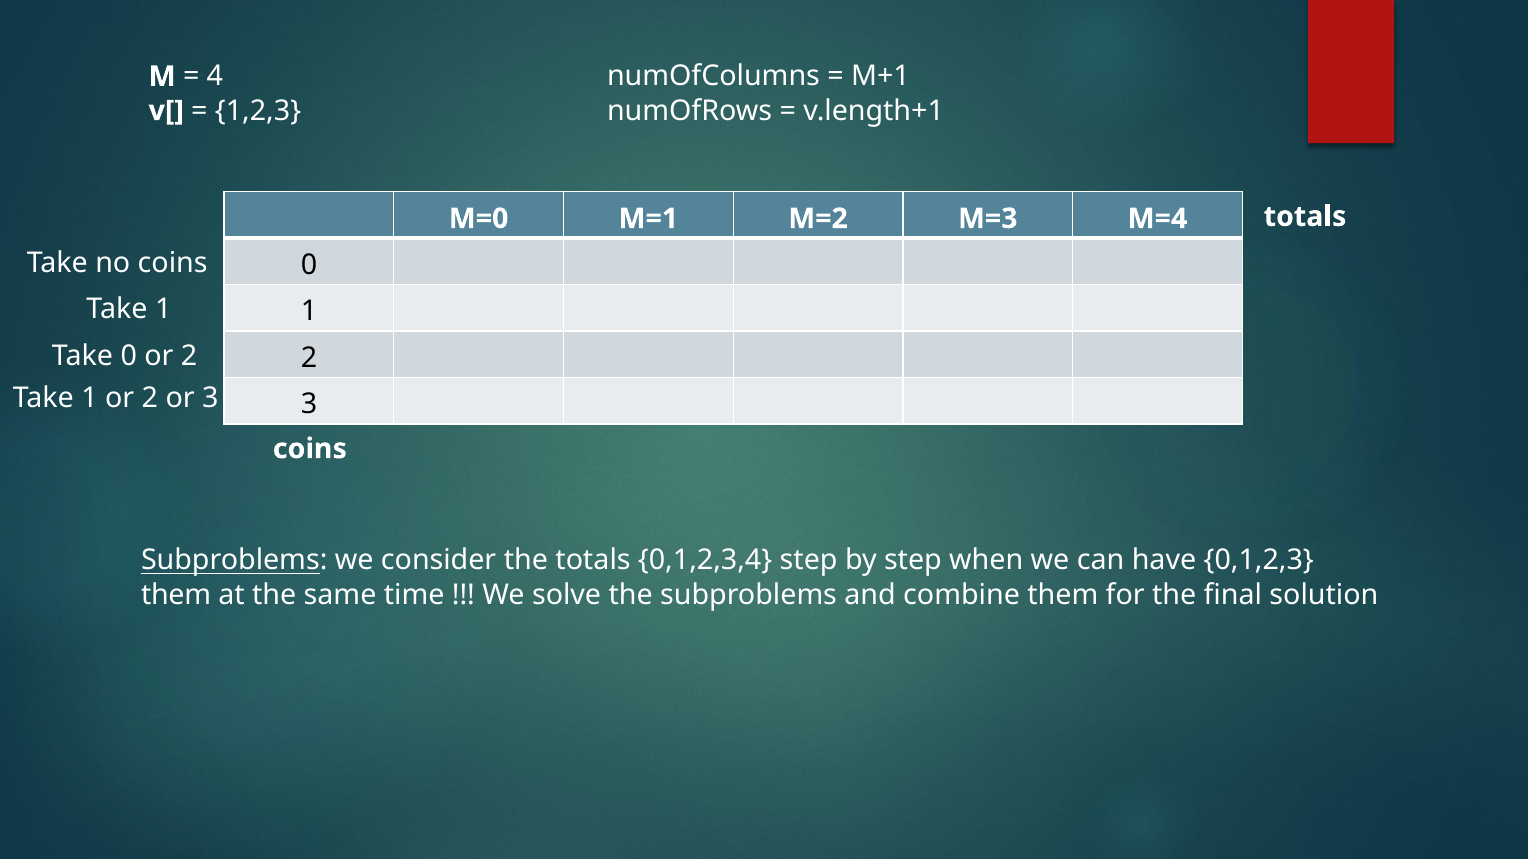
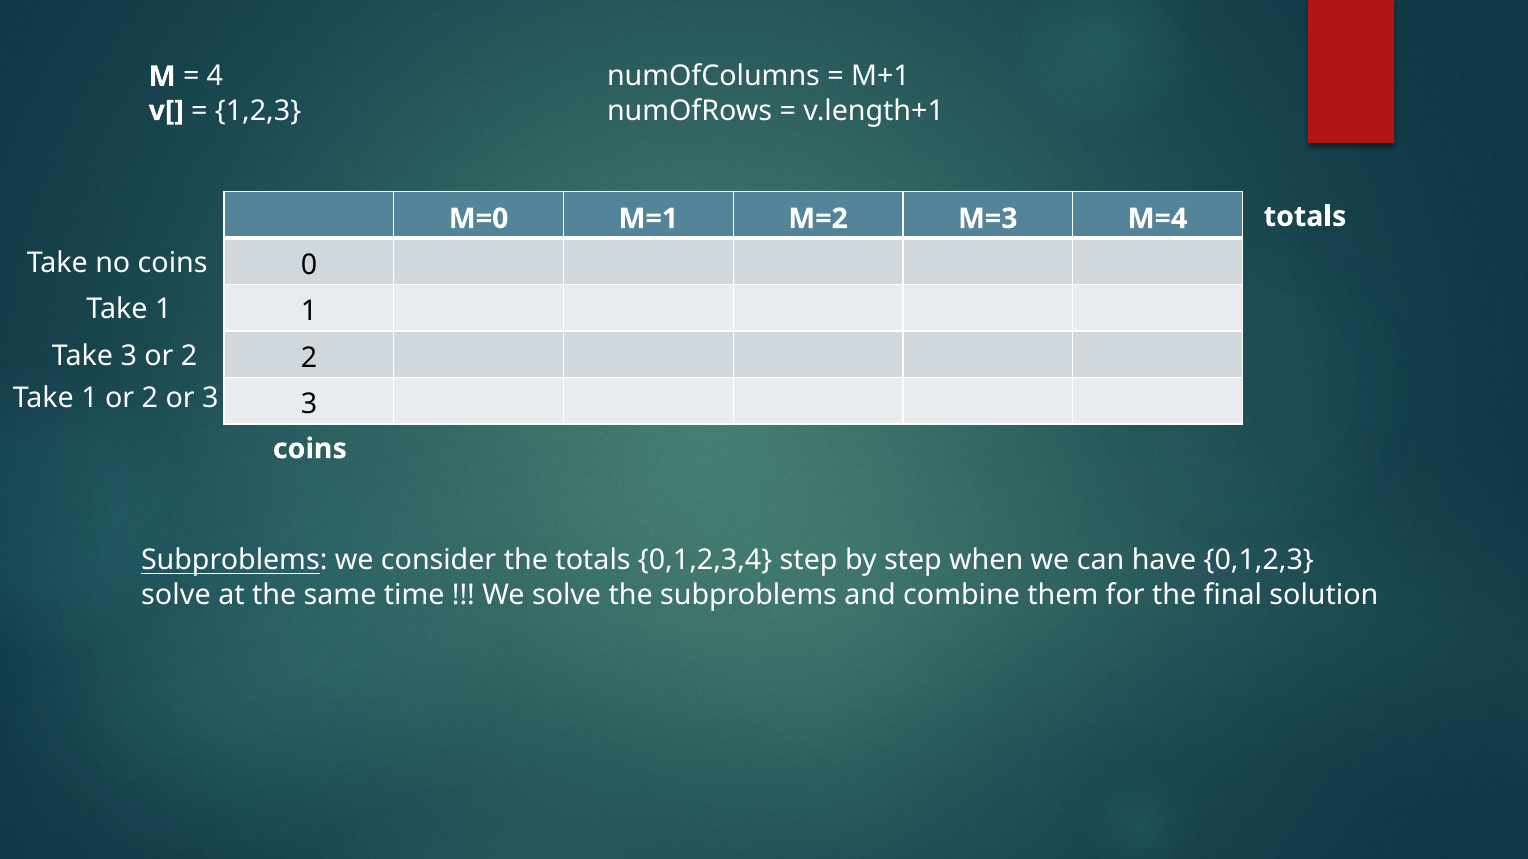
Take 0: 0 -> 3 (129, 356)
them: them -> solve (176, 595)
